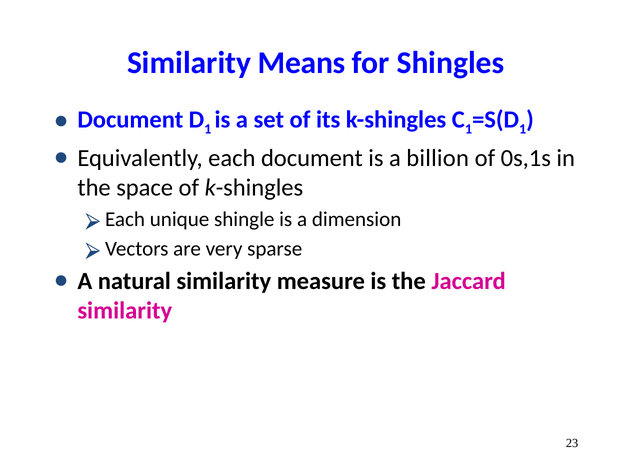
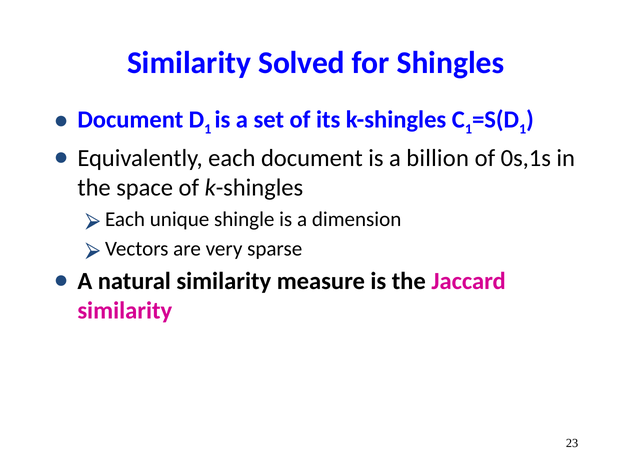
Means: Means -> Solved (302, 63)
